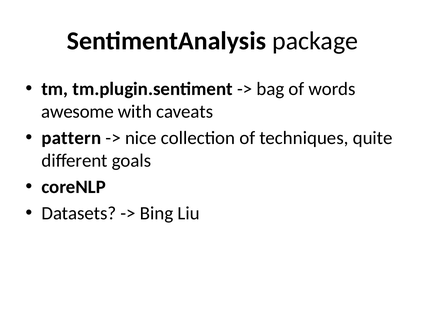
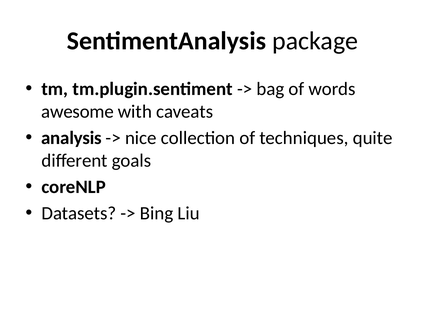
pattern: pattern -> analysis (72, 138)
